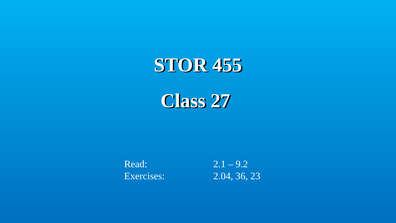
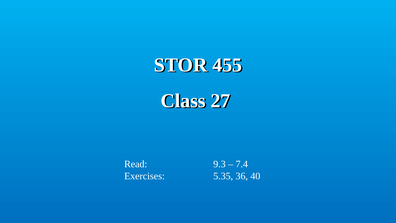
2.1: 2.1 -> 9.3 (219, 164)
9.2: 9.2 -> 7.4 (242, 164)
2.04: 2.04 -> 5.35 (223, 176)
23: 23 -> 40 (255, 176)
